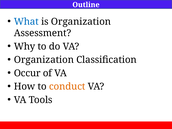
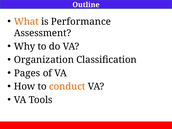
What colour: blue -> orange (26, 22)
is Organization: Organization -> Performance (81, 22)
Occur: Occur -> Pages (27, 73)
